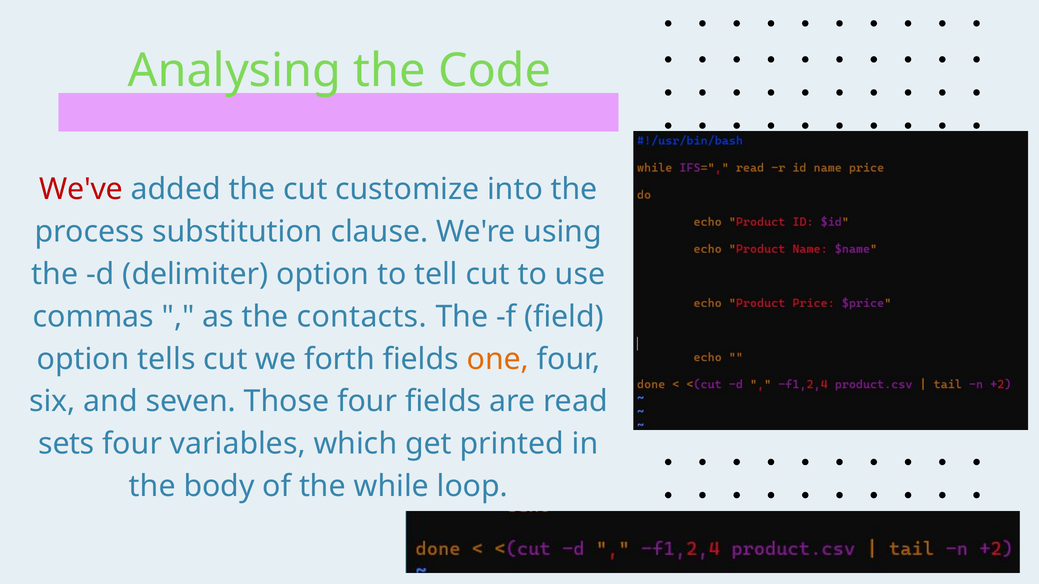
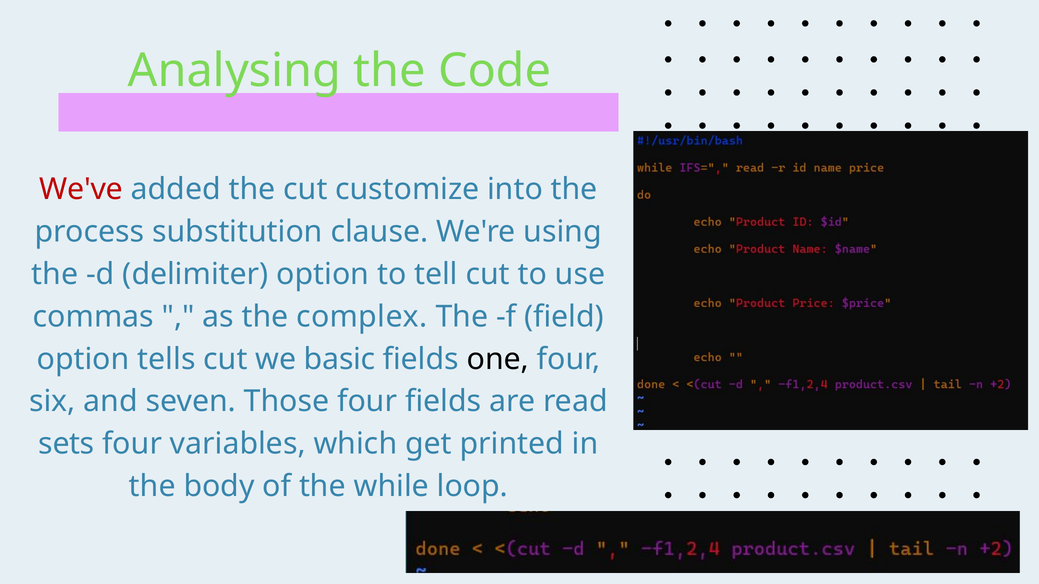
contacts: contacts -> complex (362, 317)
forth: forth -> basic (340, 359)
one colour: orange -> black (498, 359)
